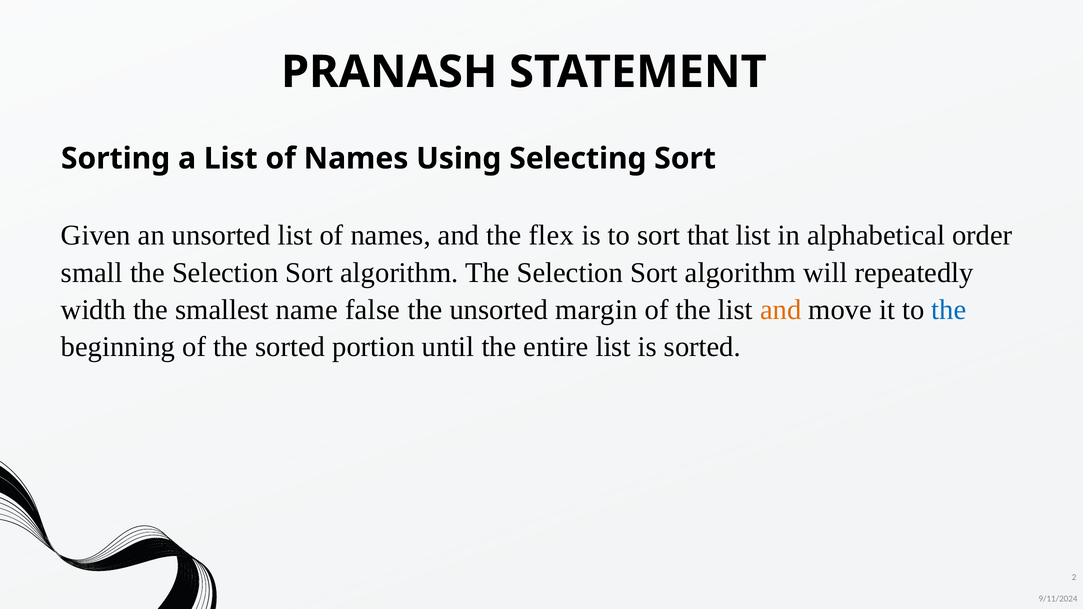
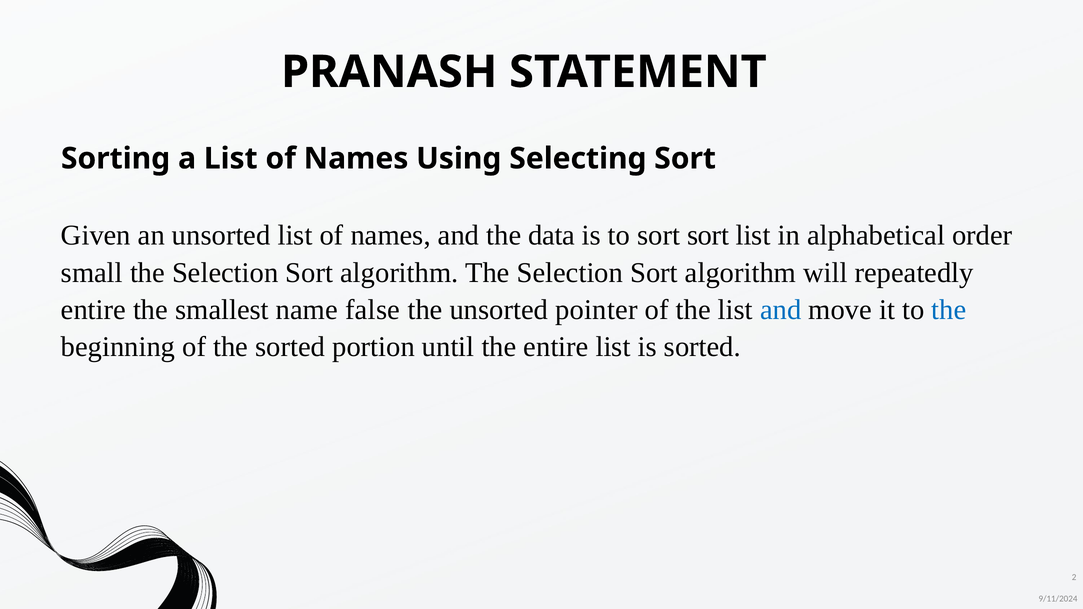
flex: flex -> data (552, 236)
sort that: that -> sort (708, 236)
width: width -> entire (93, 310)
margin: margin -> pointer (596, 310)
and colour: orange -> blue (781, 310)
